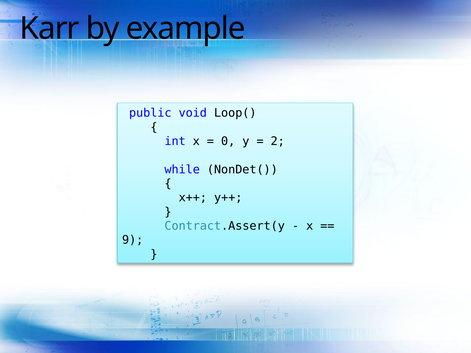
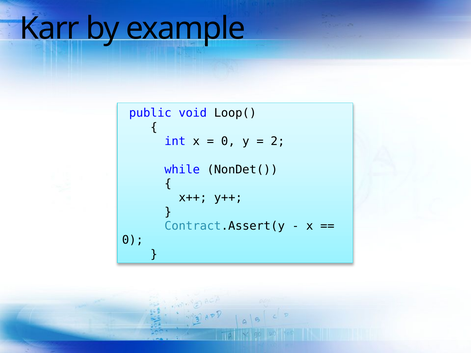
9: 9 -> 0 (133, 240)
